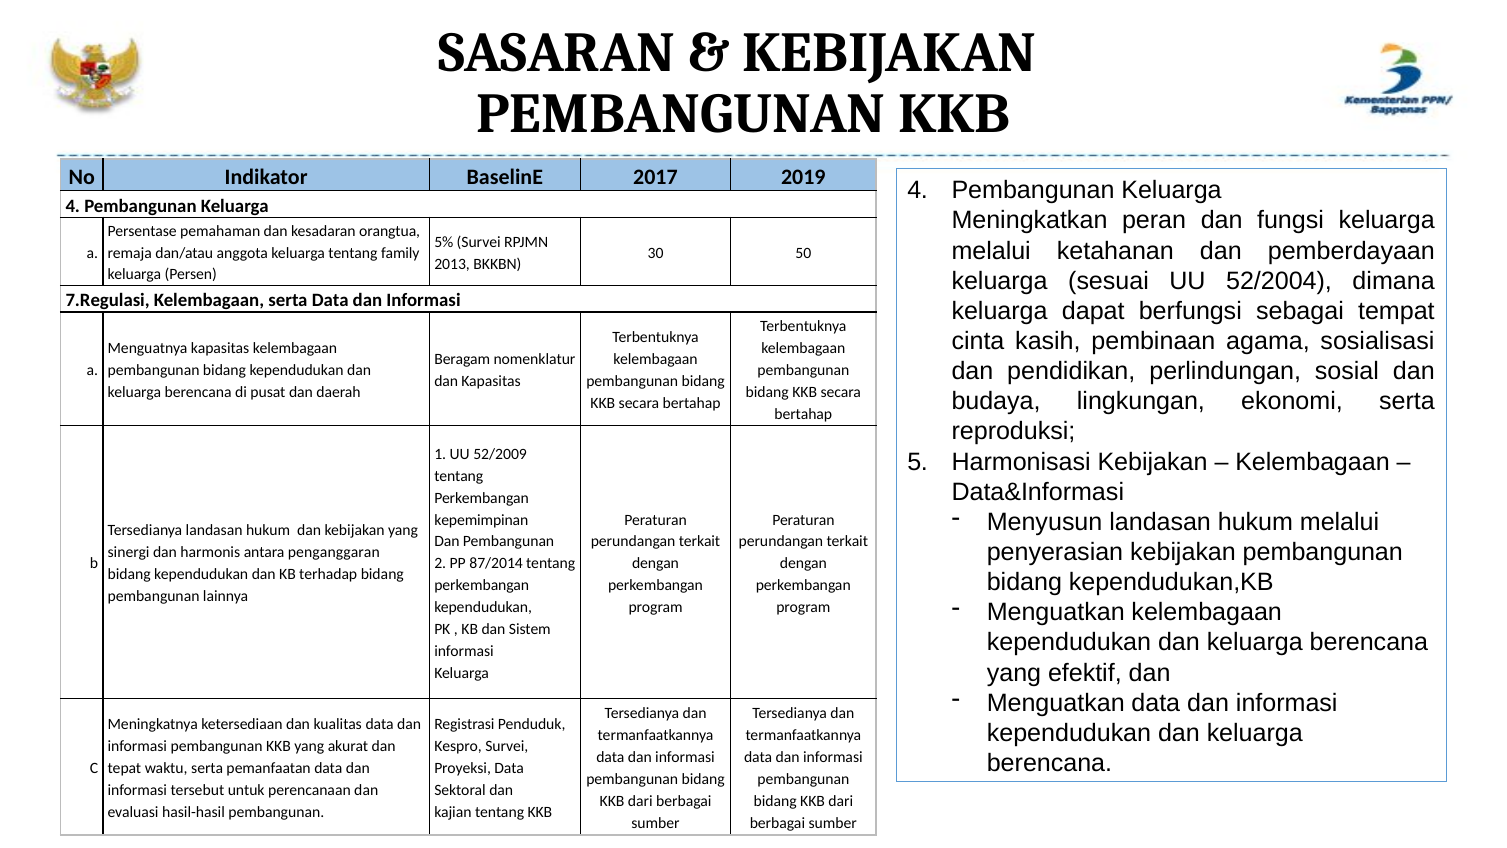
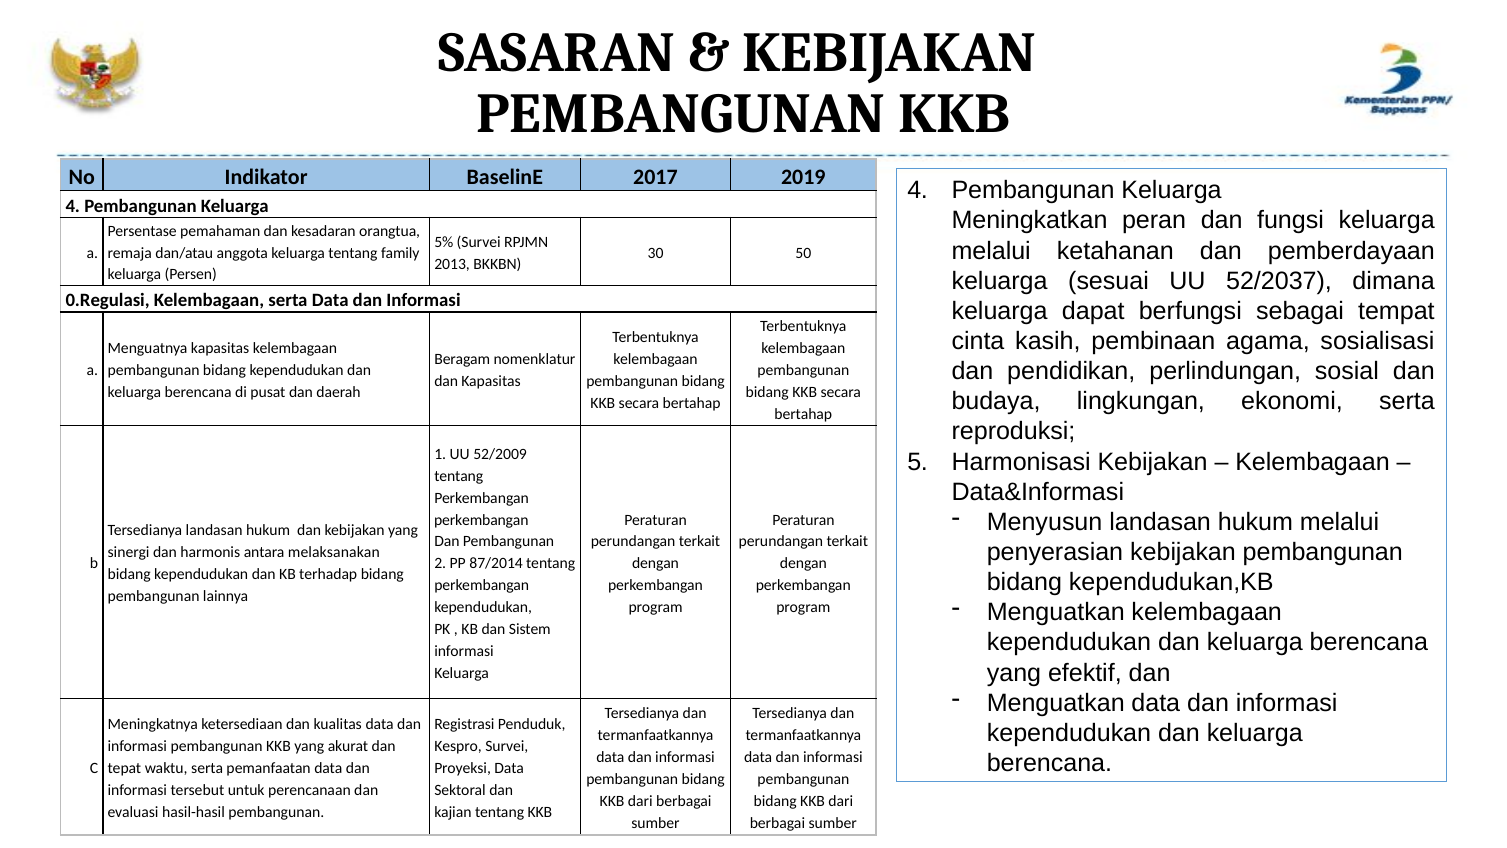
52/2004: 52/2004 -> 52/2037 (1279, 281)
7.Regulasi: 7.Regulasi -> 0.Regulasi (108, 300)
kepemimpinan: kepemimpinan -> perkembangan (481, 520)
penganggaran: penganggaran -> melaksanakan (334, 553)
